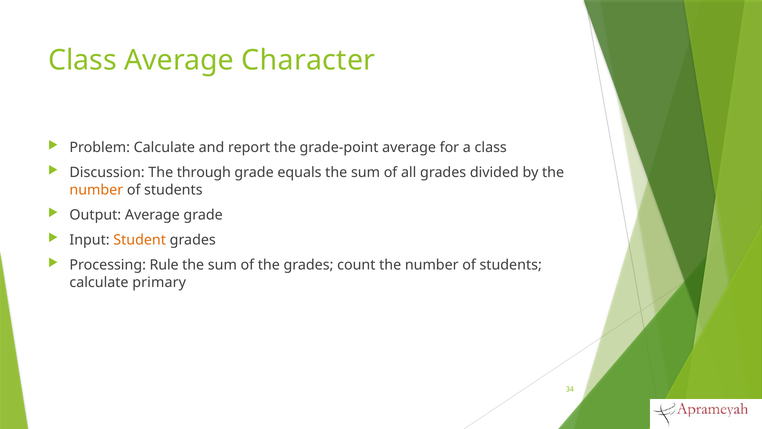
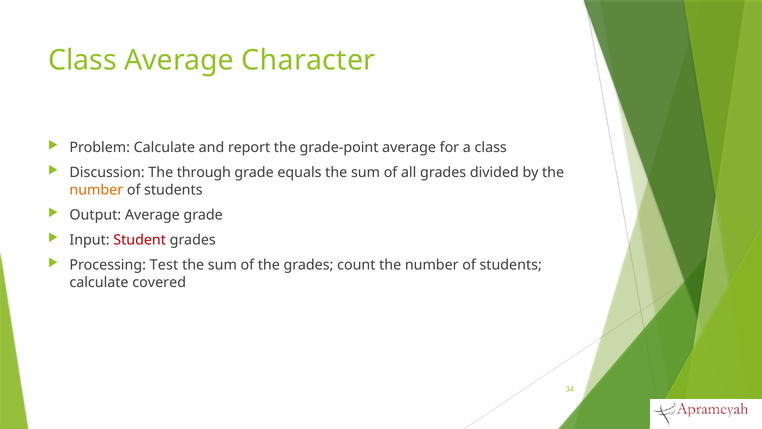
Student colour: orange -> red (140, 240)
Rule: Rule -> Test (164, 265)
primary: primary -> covered (159, 282)
